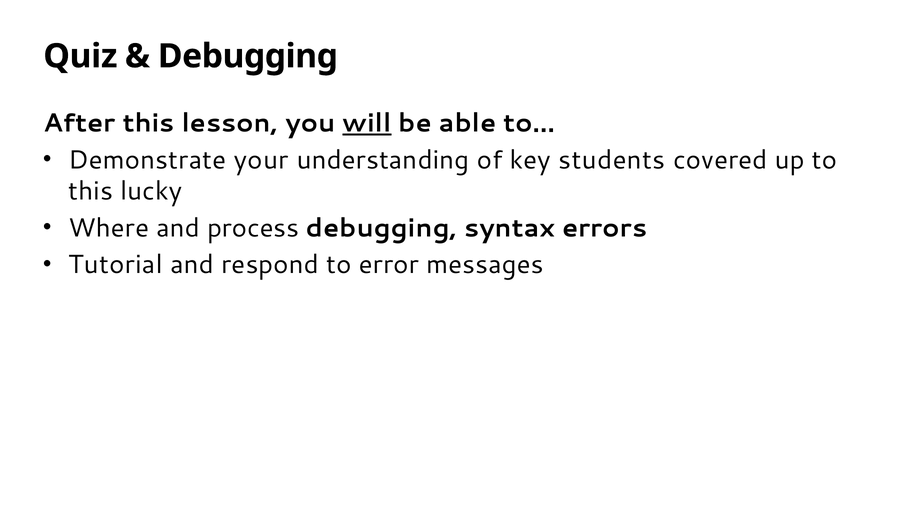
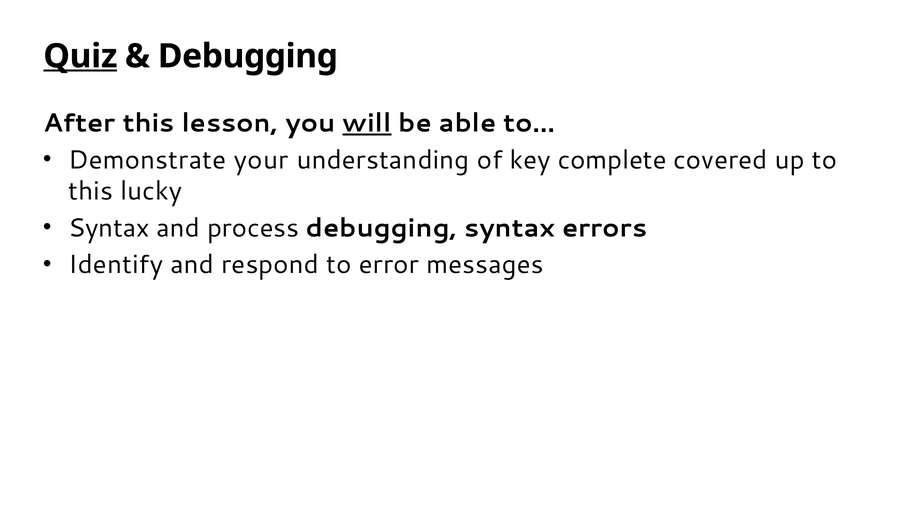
Quiz underline: none -> present (80, 56)
students: students -> complete (612, 160)
Where: Where -> Syntax (109, 228)
Tutorial: Tutorial -> Identify (116, 265)
